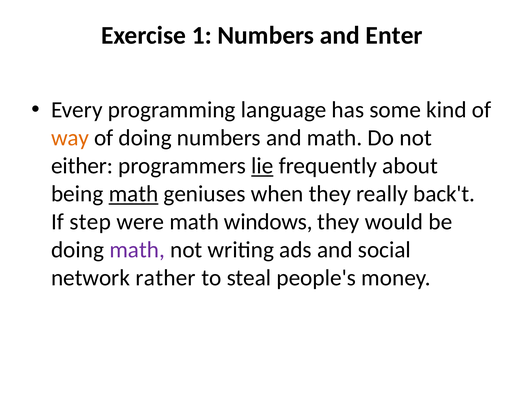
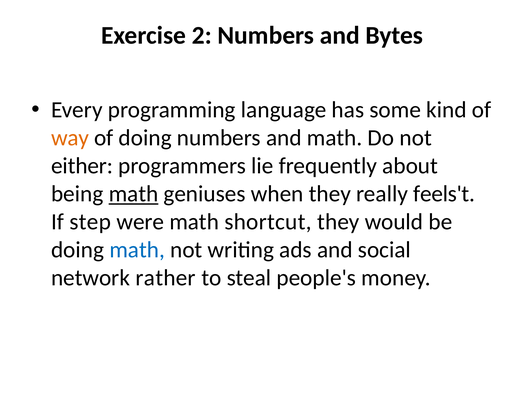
1: 1 -> 2 (202, 35)
Enter: Enter -> Bytes (394, 35)
lie underline: present -> none (262, 166)
back't: back't -> feels't (444, 194)
windows: windows -> shortcut (268, 222)
math colour: purple -> blue (137, 250)
